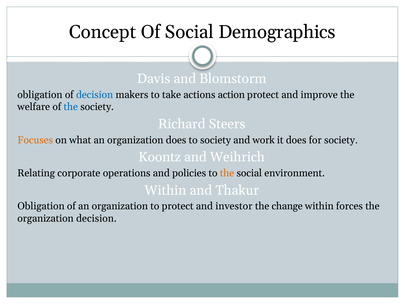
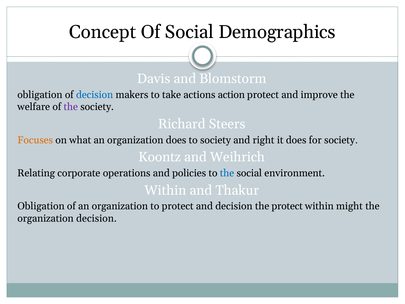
the colour: blue -> purple (71, 107)
work: work -> right (264, 140)
the colour: orange -> blue (227, 173)
and investor: investor -> decision (234, 206)
the change: change -> protect (287, 206)
forces: forces -> might (349, 206)
